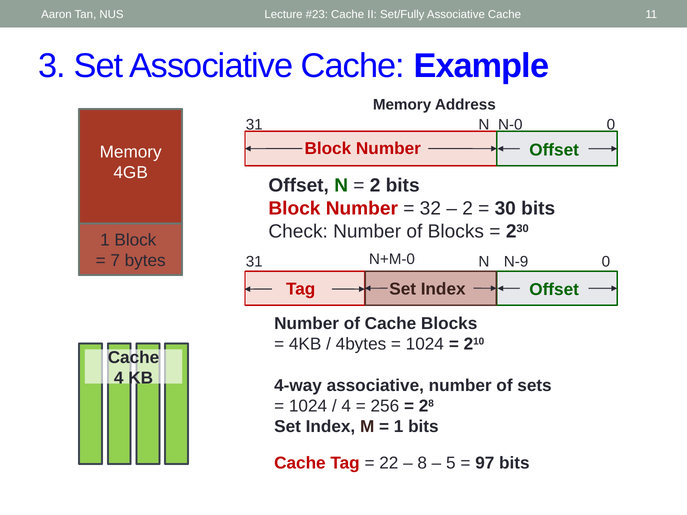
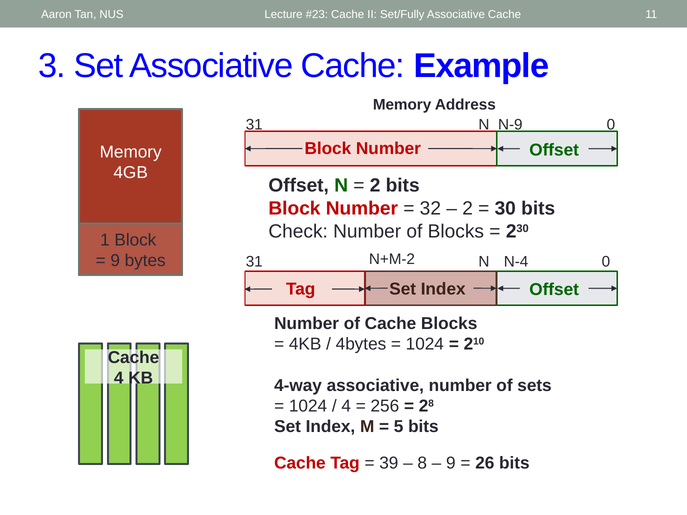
N-0: N-0 -> N-9 (510, 125)
7: 7 -> 9 (115, 261)
N+M-0: N+M-0 -> N+M-2 (392, 260)
N-9: N-9 -> N-4 (516, 262)
1: 1 -> 5 (399, 427)
22: 22 -> 39 (389, 463)
5: 5 -> 9 (451, 463)
97: 97 -> 26 (485, 463)
